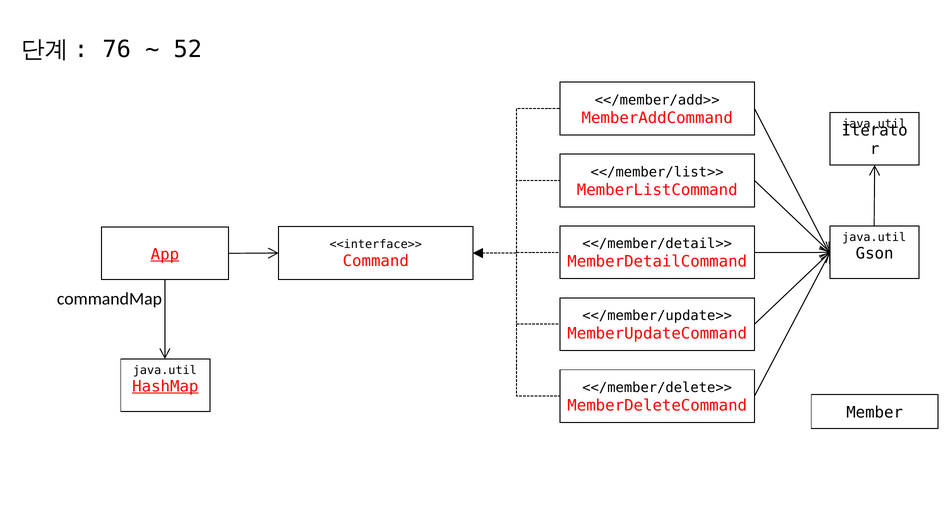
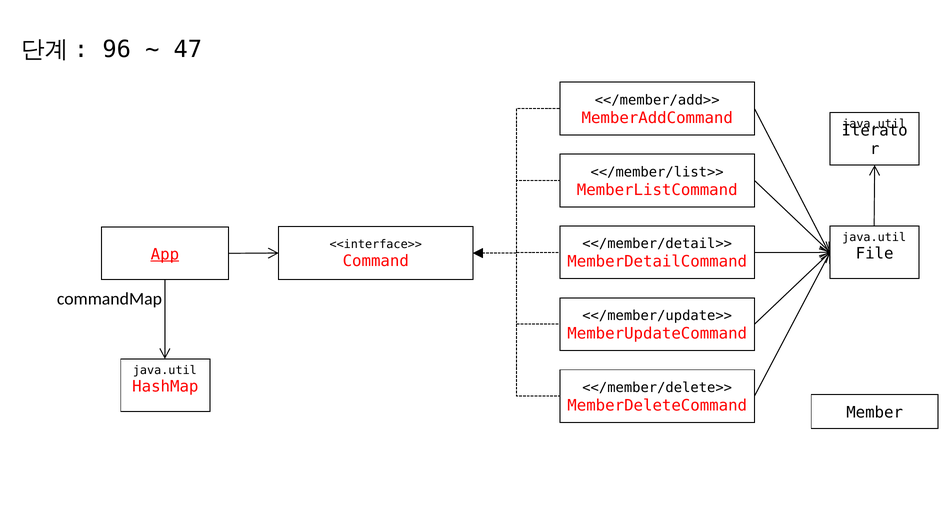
76: 76 -> 96 (117, 50)
52: 52 -> 47 (188, 50)
Gson: Gson -> File (875, 254)
HashMap underline: present -> none (165, 386)
